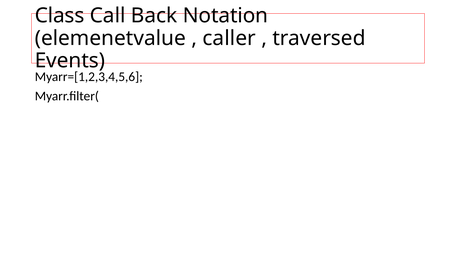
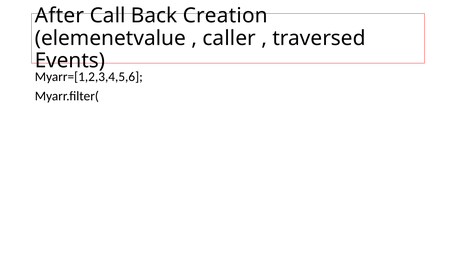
Class: Class -> After (59, 16)
Notation: Notation -> Creation (225, 16)
